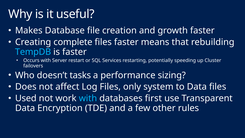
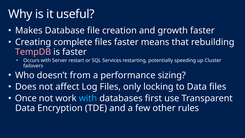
TempDB colour: light blue -> pink (33, 52)
tasks: tasks -> from (80, 75)
system: system -> locking (158, 87)
Used: Used -> Once (26, 98)
